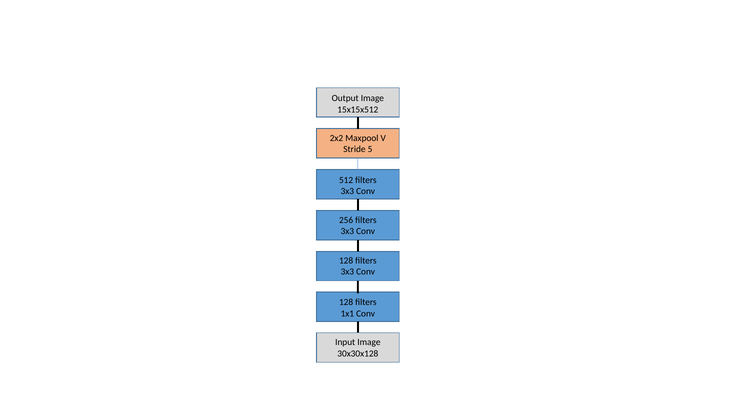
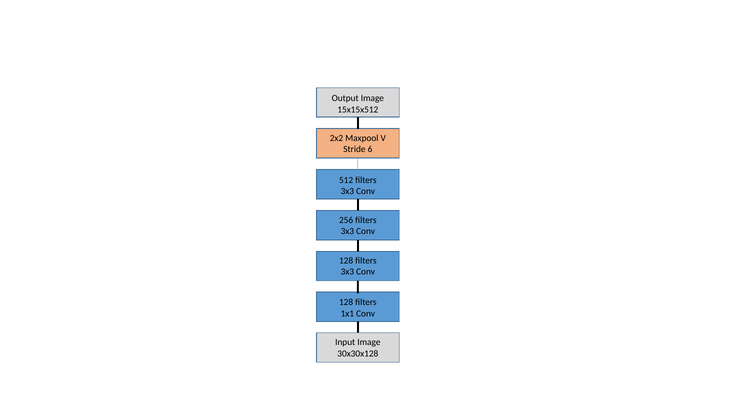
5: 5 -> 6 (370, 149)
